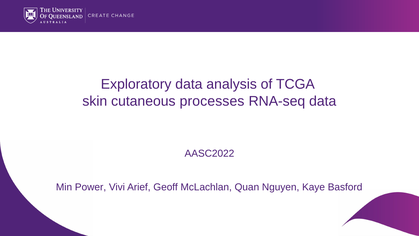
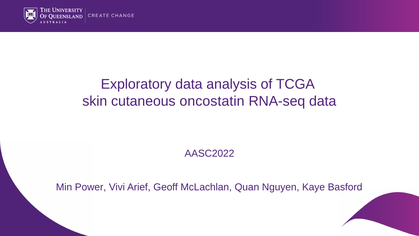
processes: processes -> oncostatin (212, 101)
